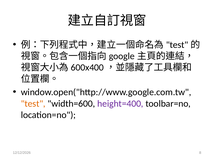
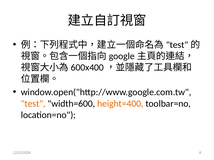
height=400 colour: purple -> orange (120, 104)
